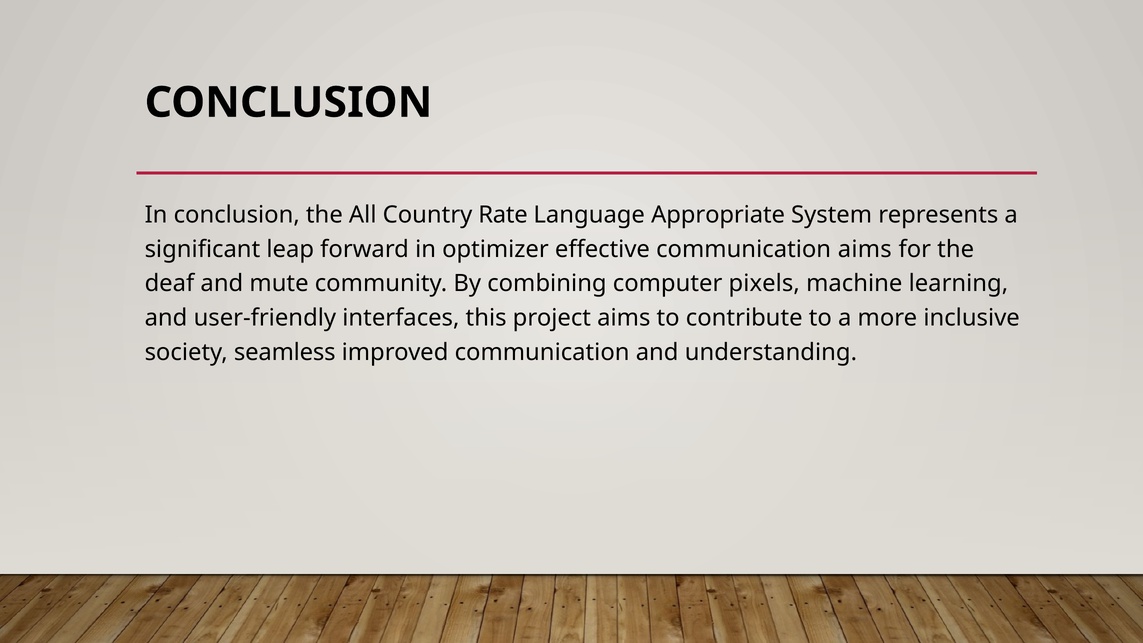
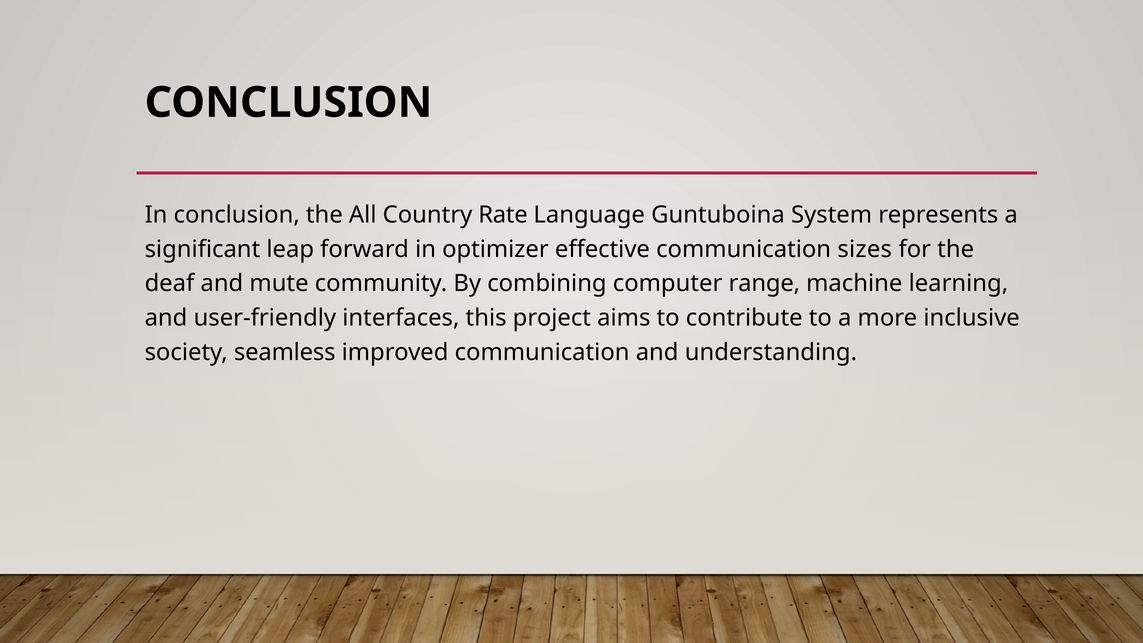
Appropriate: Appropriate -> Guntuboina (718, 215)
communication aims: aims -> sizes (865, 249)
pixels: pixels -> range (764, 284)
